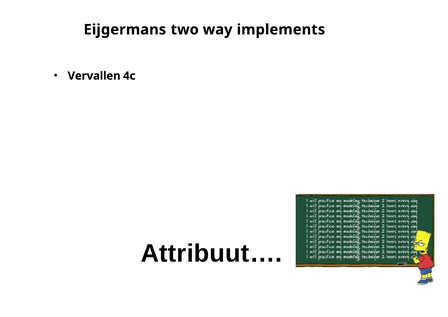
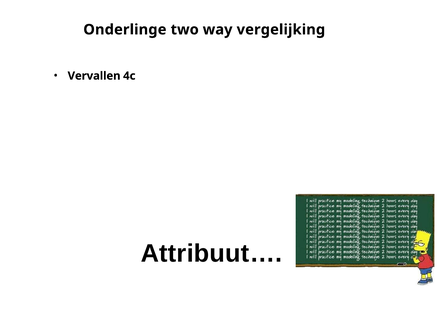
Eijgermans: Eijgermans -> Onderlinge (125, 30)
implements: implements -> vergelijking (281, 30)
